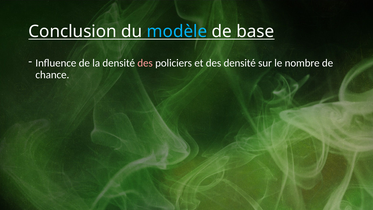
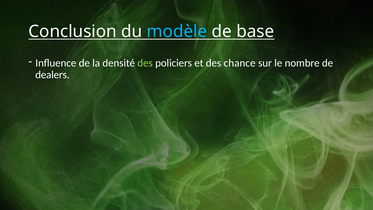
des colour: pink -> light green (145, 63)
des densité: densité -> chance (240, 63)
chance: chance -> dealers (52, 75)
